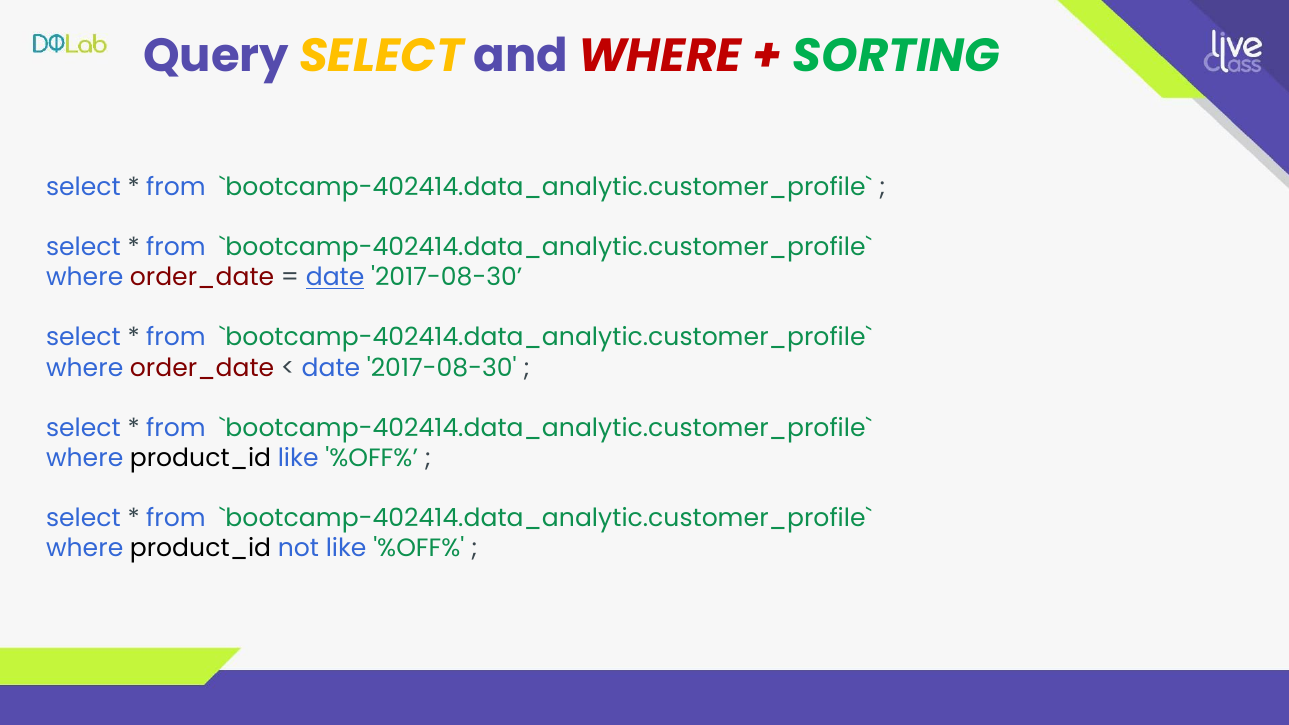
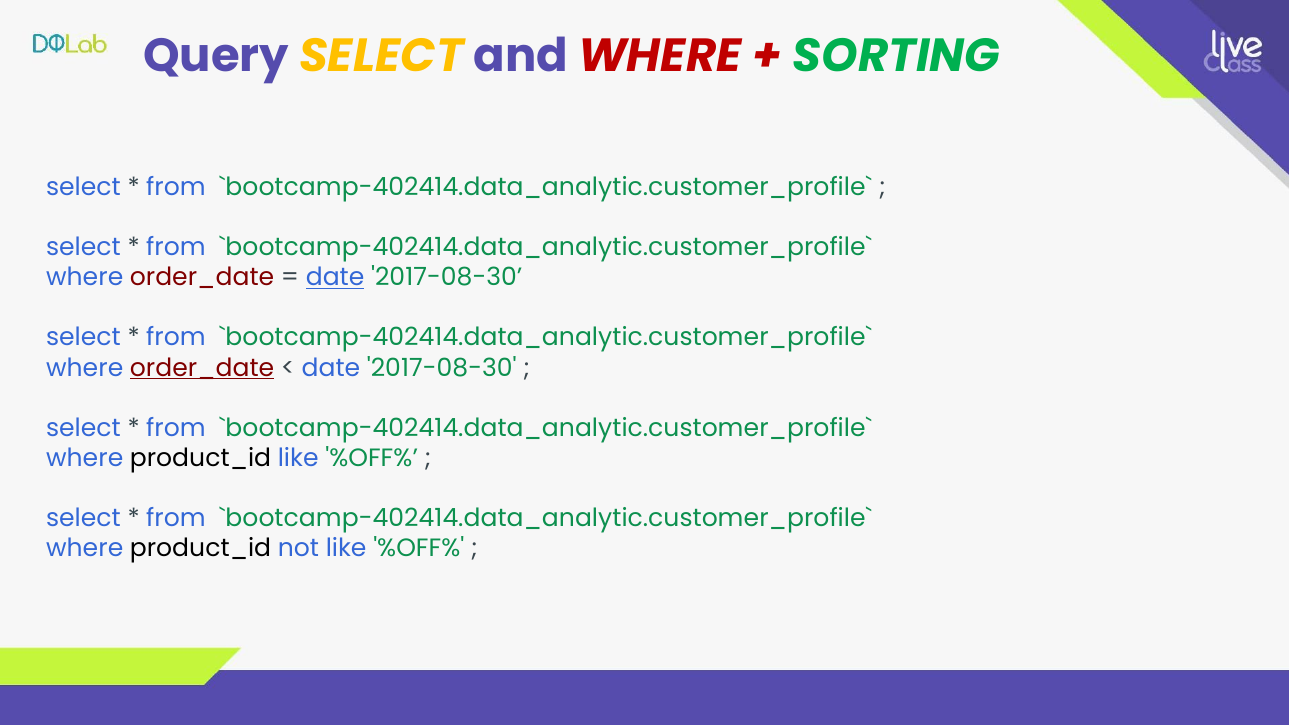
order_date underline: none -> present (202, 368)
